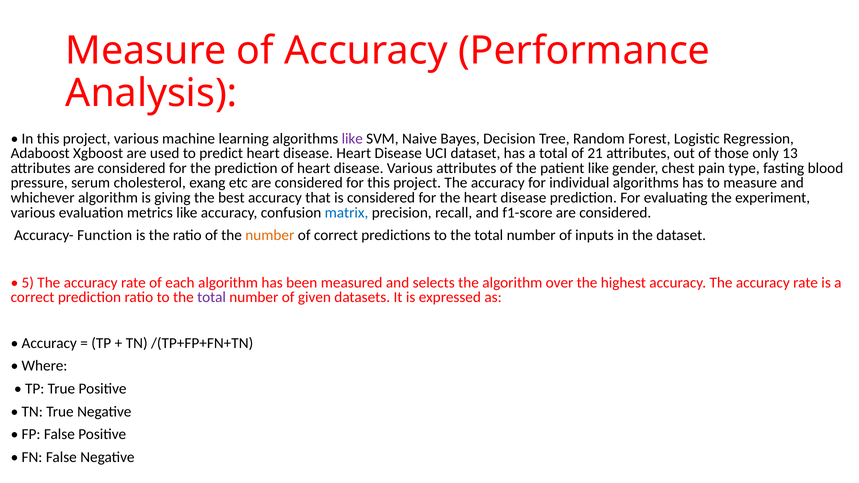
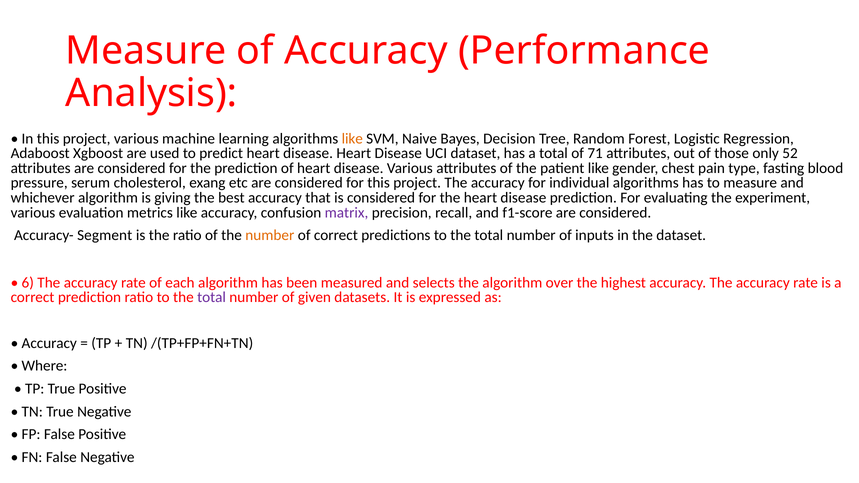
like colour: purple -> orange (352, 139)
21: 21 -> 71 (595, 153)
13: 13 -> 52 (790, 153)
matrix colour: blue -> purple (347, 213)
Function: Function -> Segment (105, 235)
5: 5 -> 6 (28, 283)
